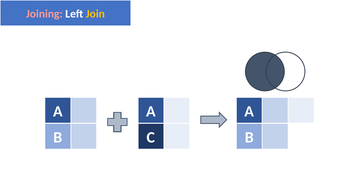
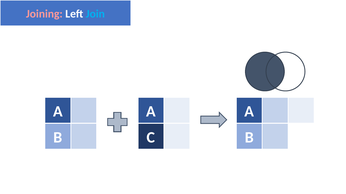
Join colour: yellow -> light blue (95, 14)
